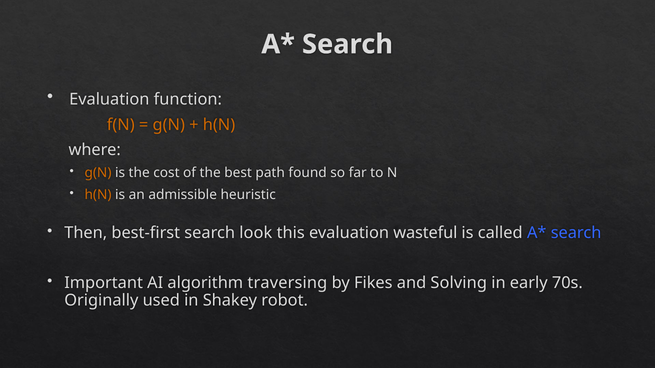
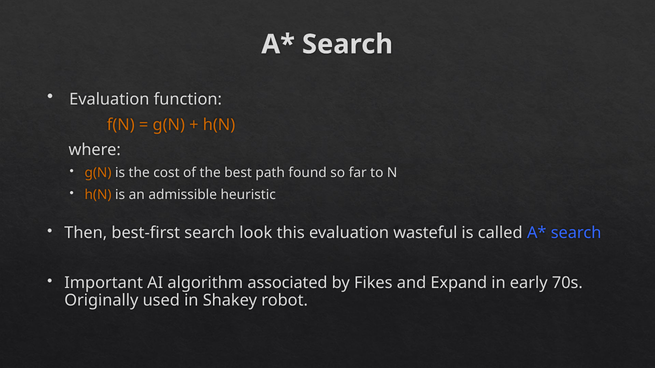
traversing: traversing -> associated (288, 283)
Solving: Solving -> Expand (459, 283)
